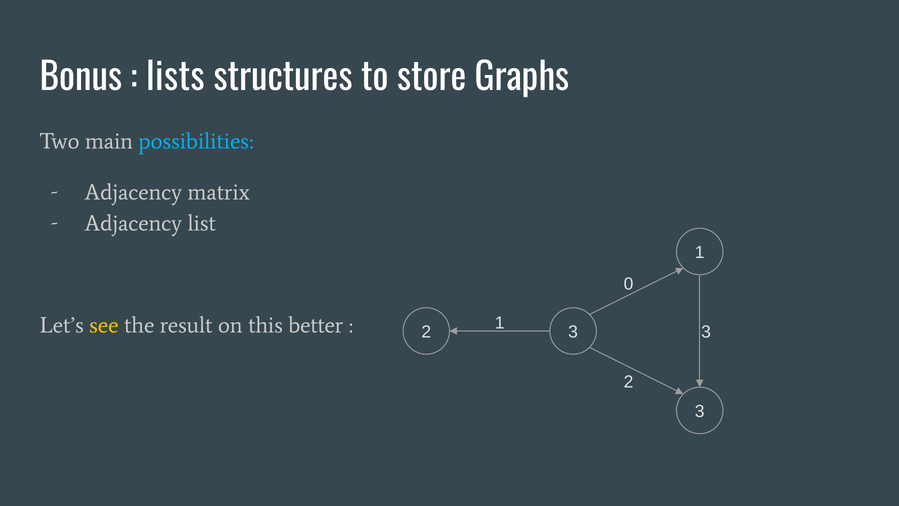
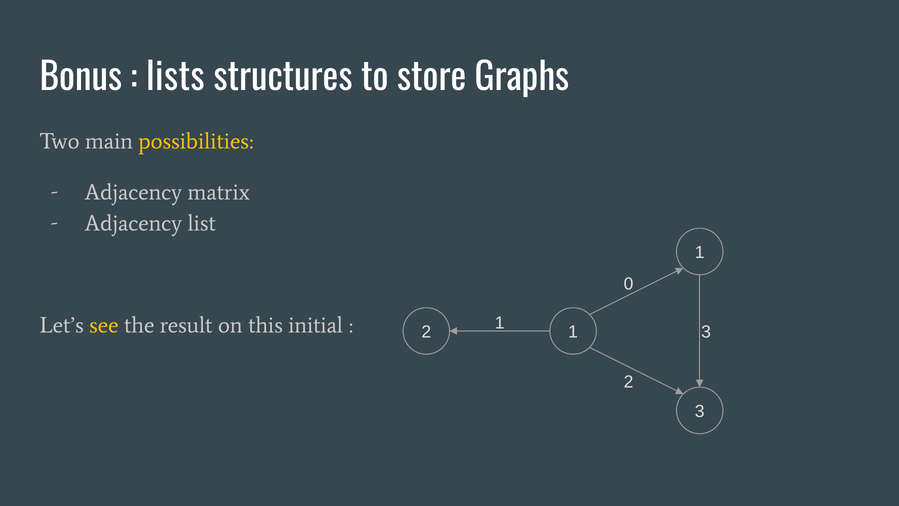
possibilities colour: light blue -> yellow (196, 141)
better: better -> initial (316, 325)
3: 3 -> 1 (573, 332)
